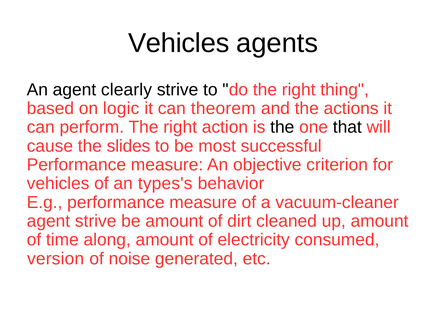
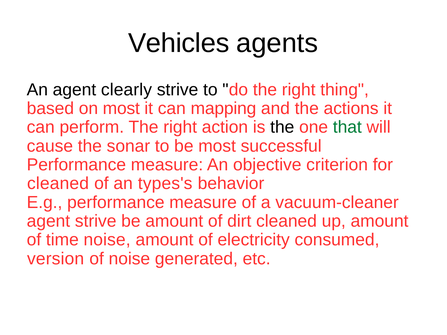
on logic: logic -> most (121, 109)
theorem: theorem -> mapping (223, 109)
that colour: black -> green (347, 127)
slides: slides -> sonar (128, 146)
vehicles: vehicles -> cleaned (58, 184)
time along: along -> noise (107, 240)
